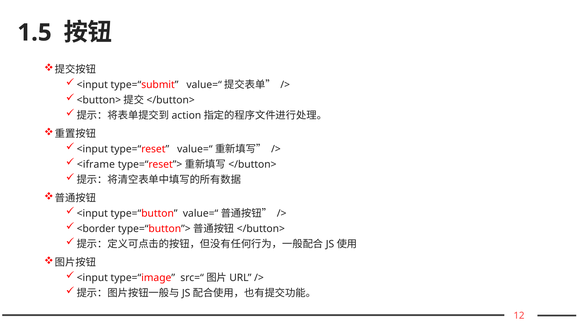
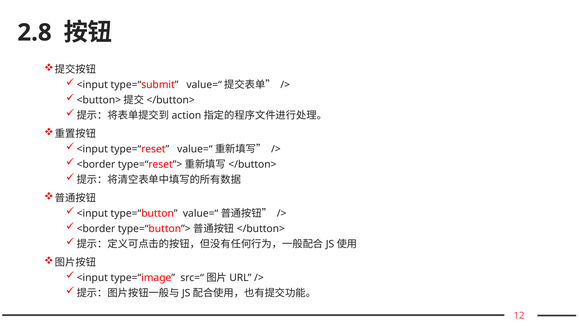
1.5: 1.5 -> 2.8 (35, 33)
<iframe: <iframe -> <border (96, 164)
